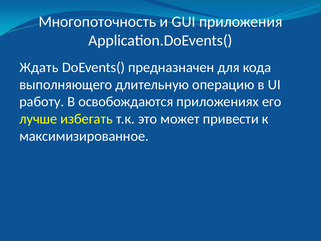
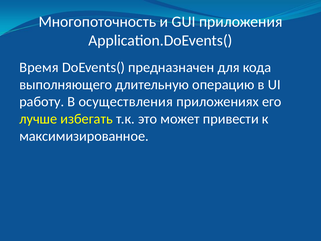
Ждать: Ждать -> Время (39, 67)
освобождаются: освобождаются -> осуществления (126, 102)
